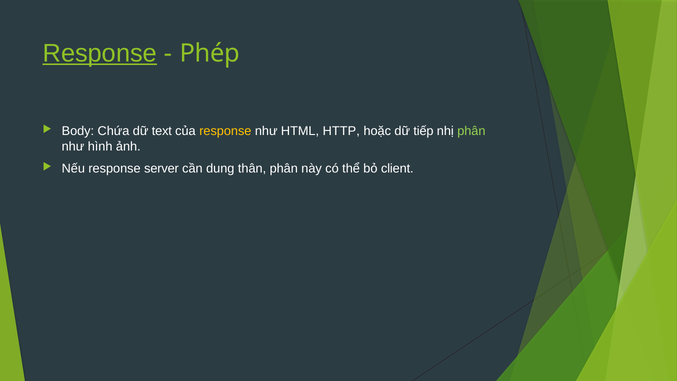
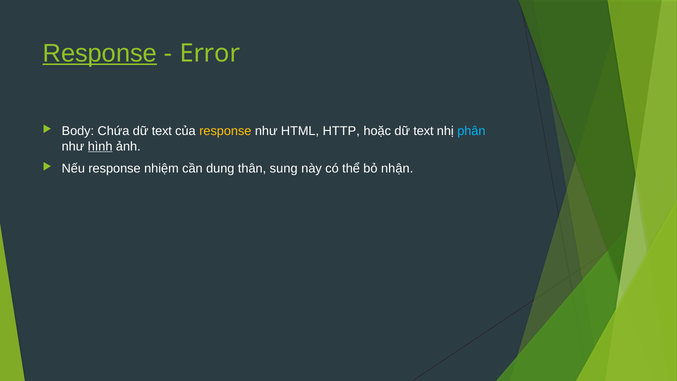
Phép: Phép -> Error (210, 53)
hoặc dữ tiếp: tiếp -> text (424, 131)
phân colour: light green -> light blue (471, 131)
hình underline: none -> present (100, 146)
server: server -> nhiệm (161, 169)
thân phân: phân -> sung (284, 169)
client: client -> nhận (397, 169)
